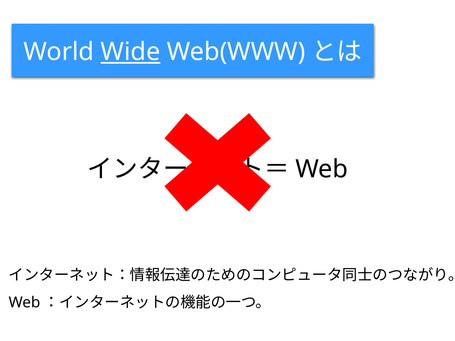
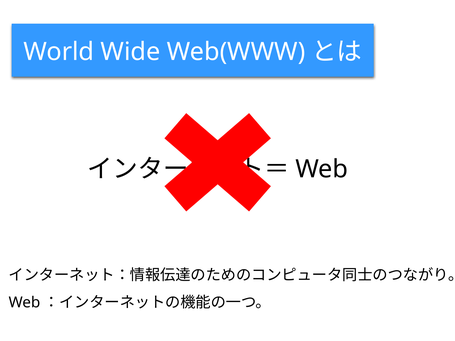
Wide underline: present -> none (131, 52)
